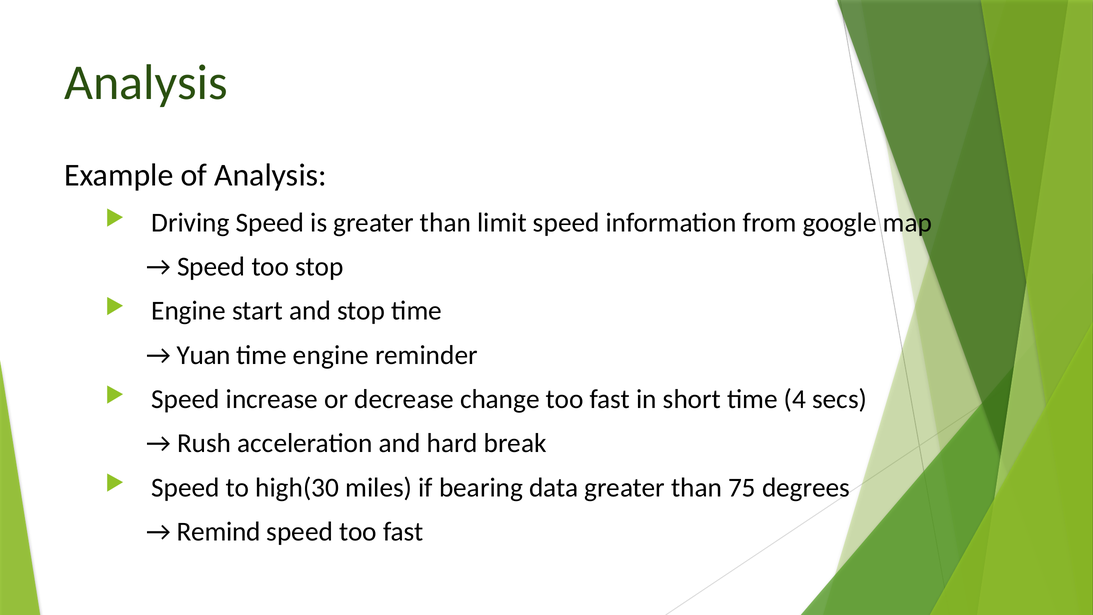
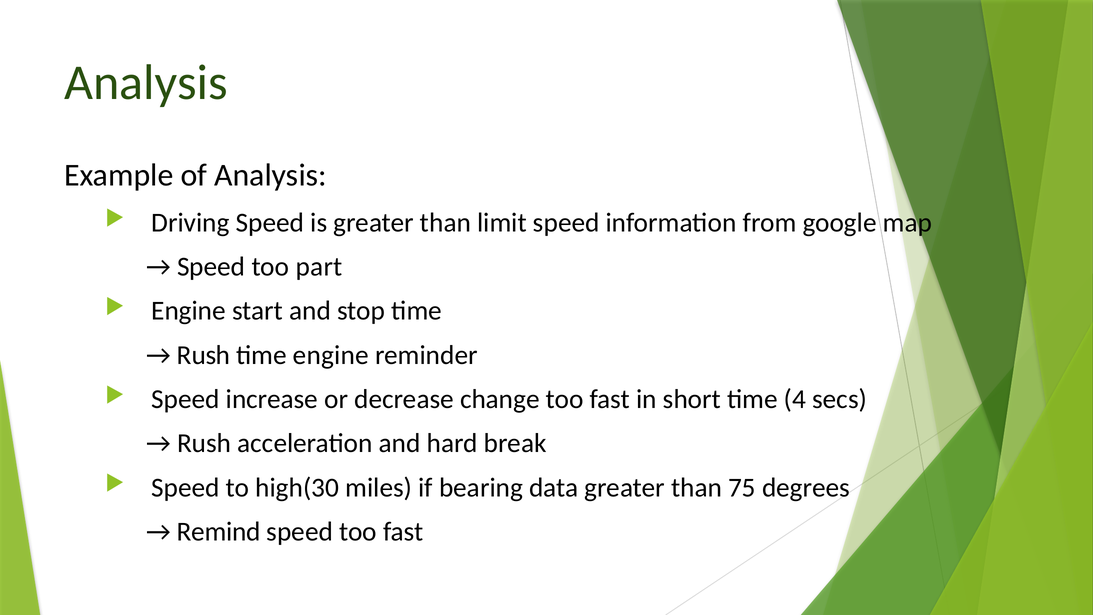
too stop: stop -> part (319, 267)
Yuan: Yuan -> Rush (204, 355)
